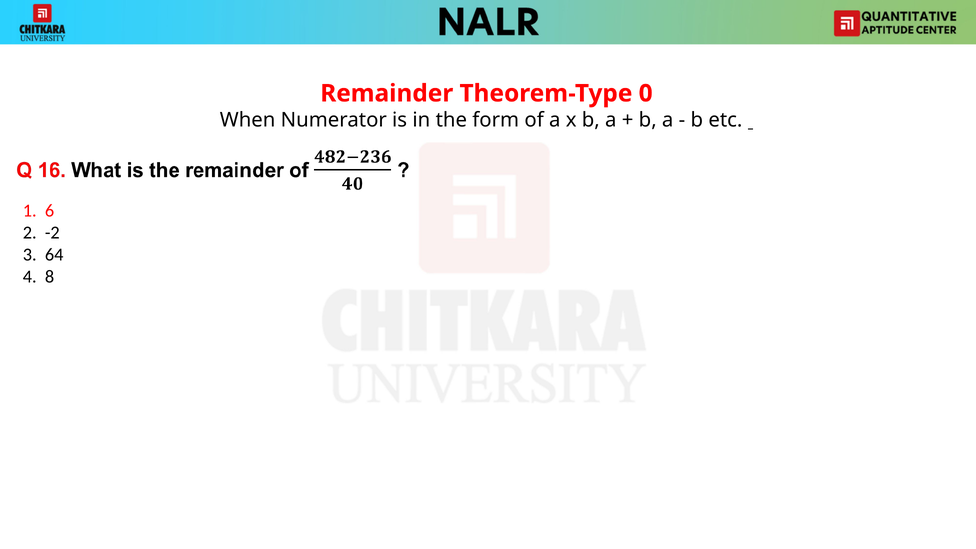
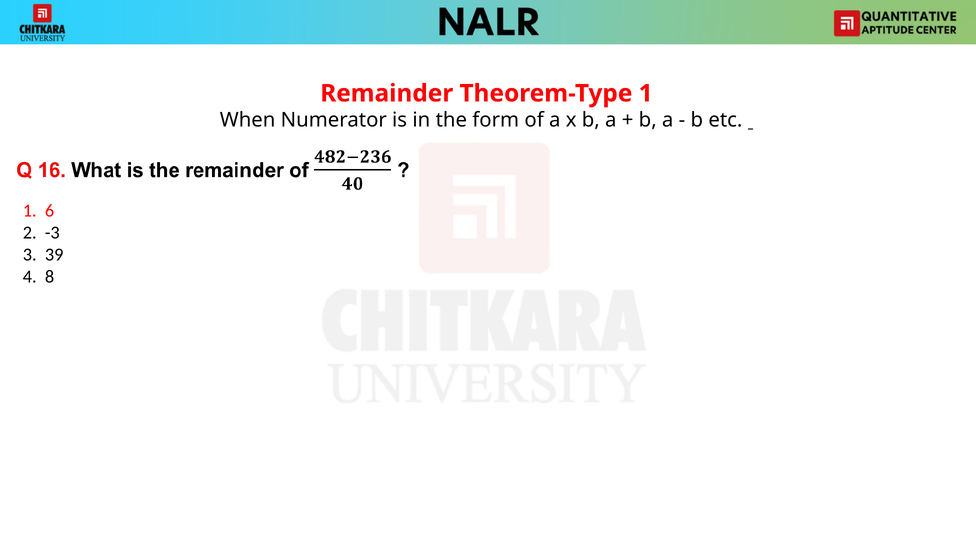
Theorem-Type 0: 0 -> 1 (646, 93)
-2: -2 -> -3 (52, 233)
64: 64 -> 39 (54, 255)
